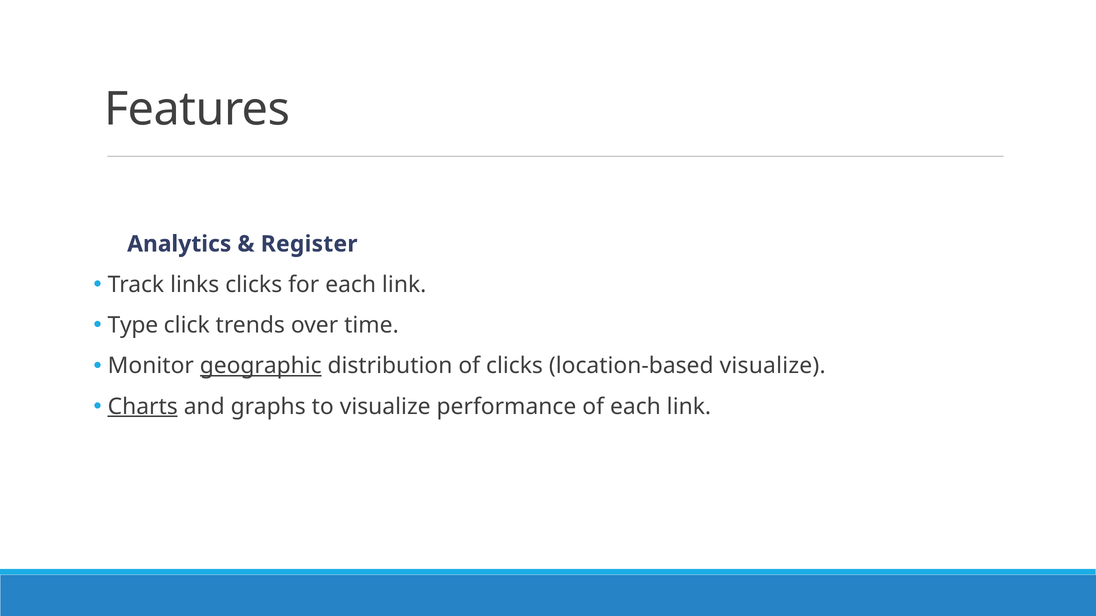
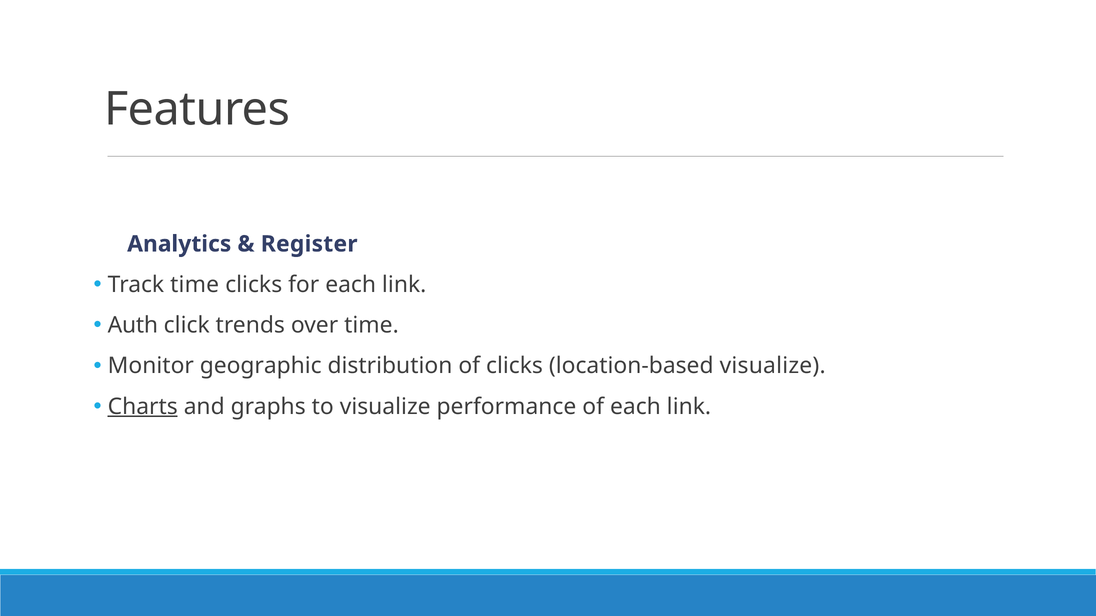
Track links: links -> time (195, 285)
Type: Type -> Auth (133, 326)
geographic underline: present -> none (261, 366)
